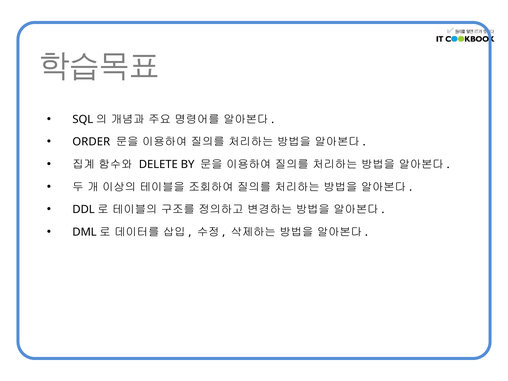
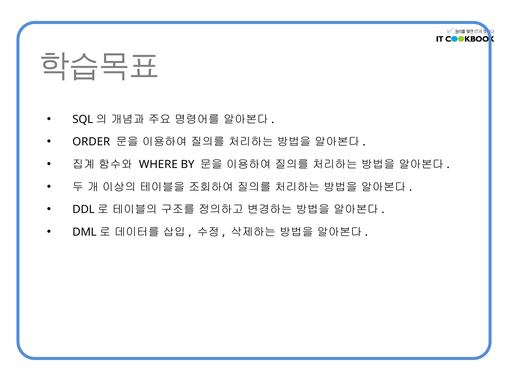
DELETE: DELETE -> WHERE (158, 164)
